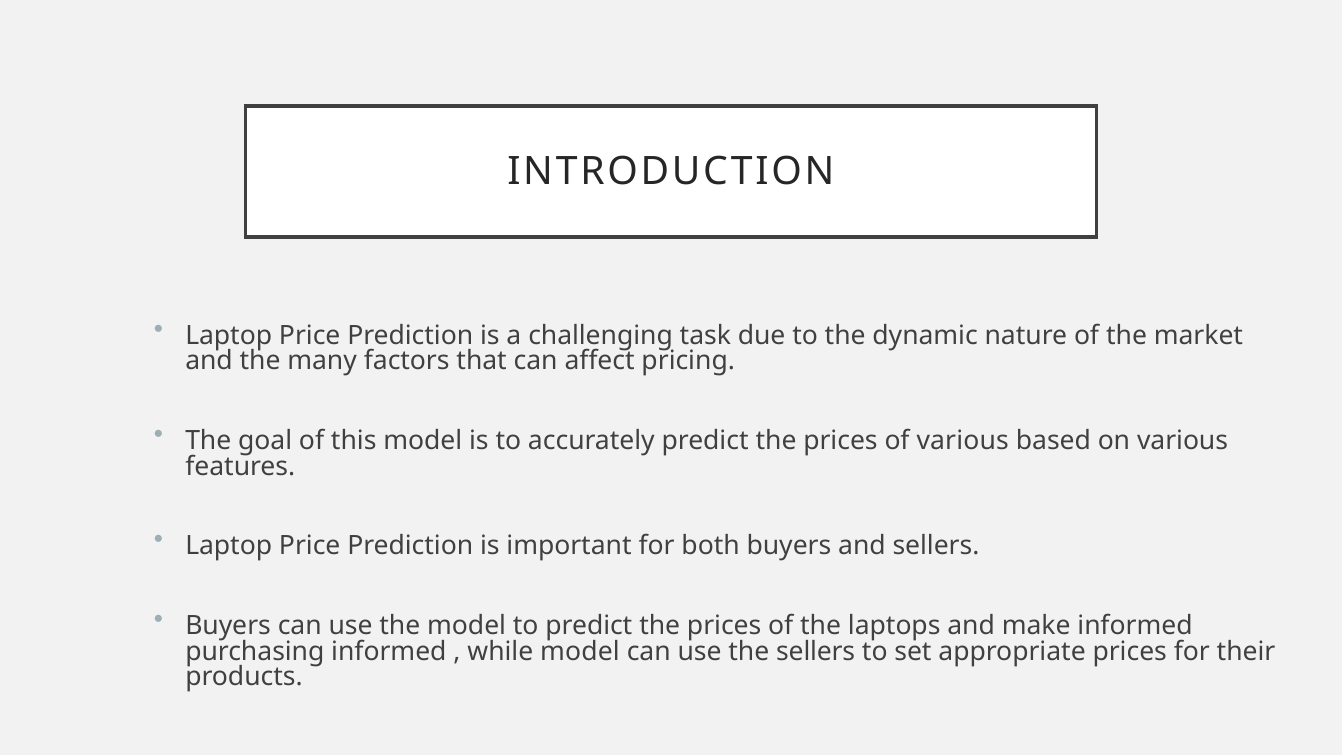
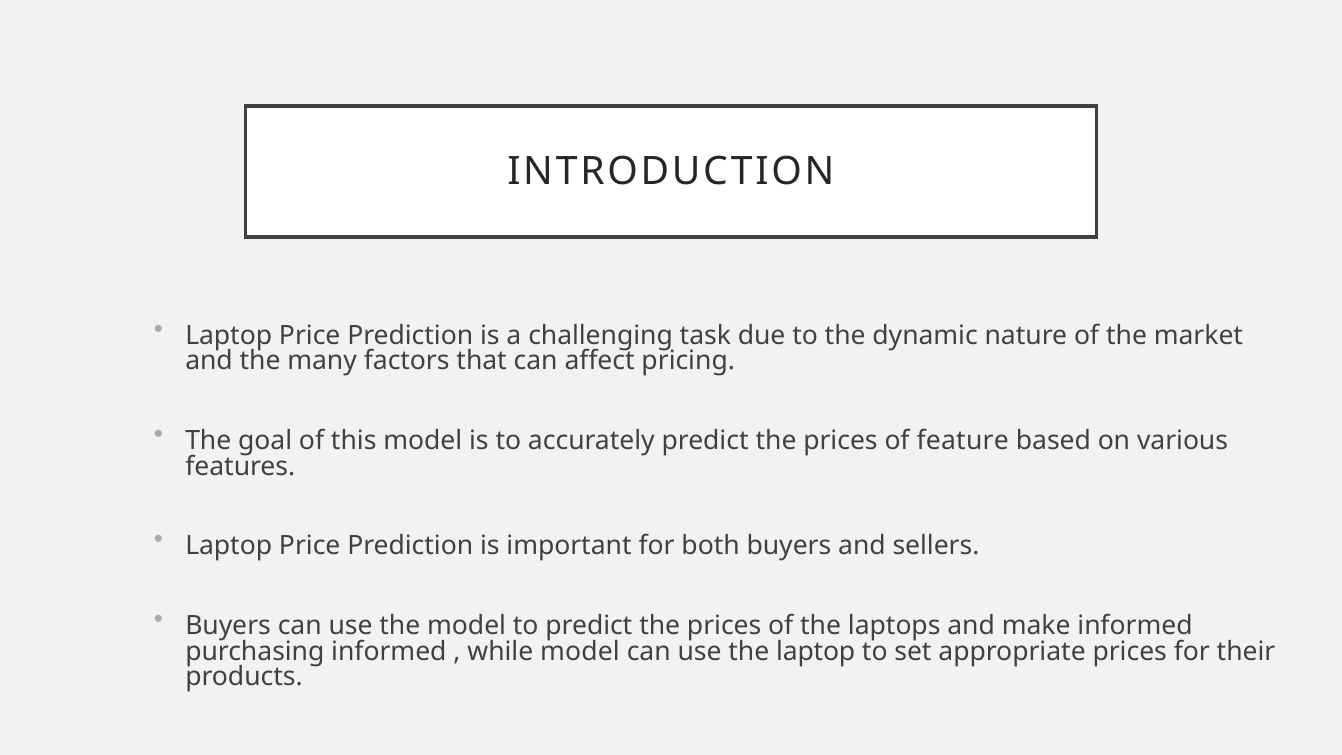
of various: various -> feature (963, 441)
the sellers: sellers -> laptop (816, 651)
